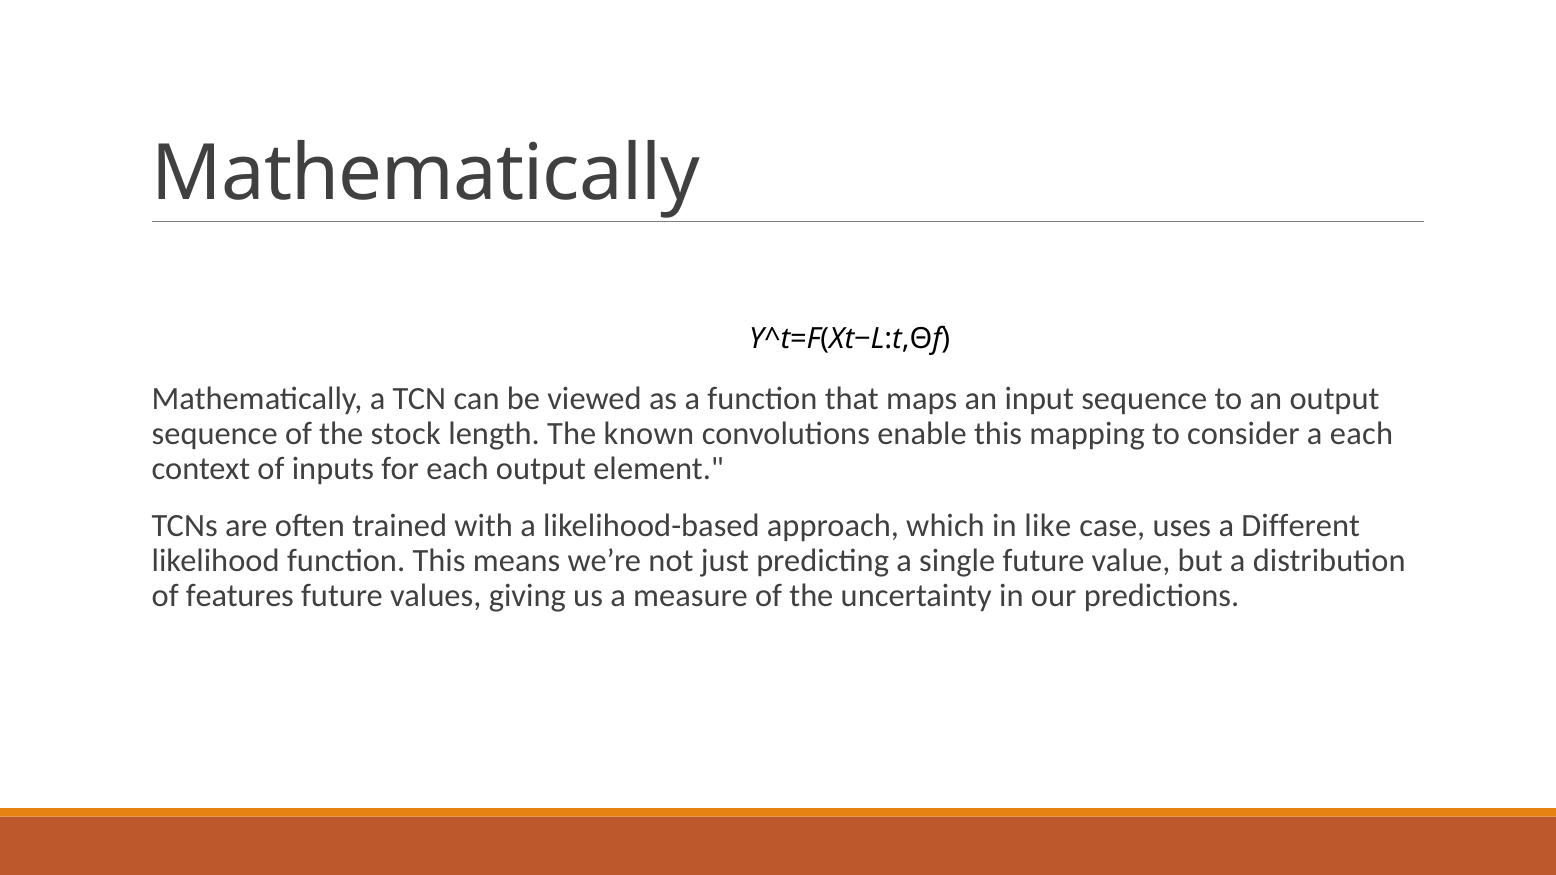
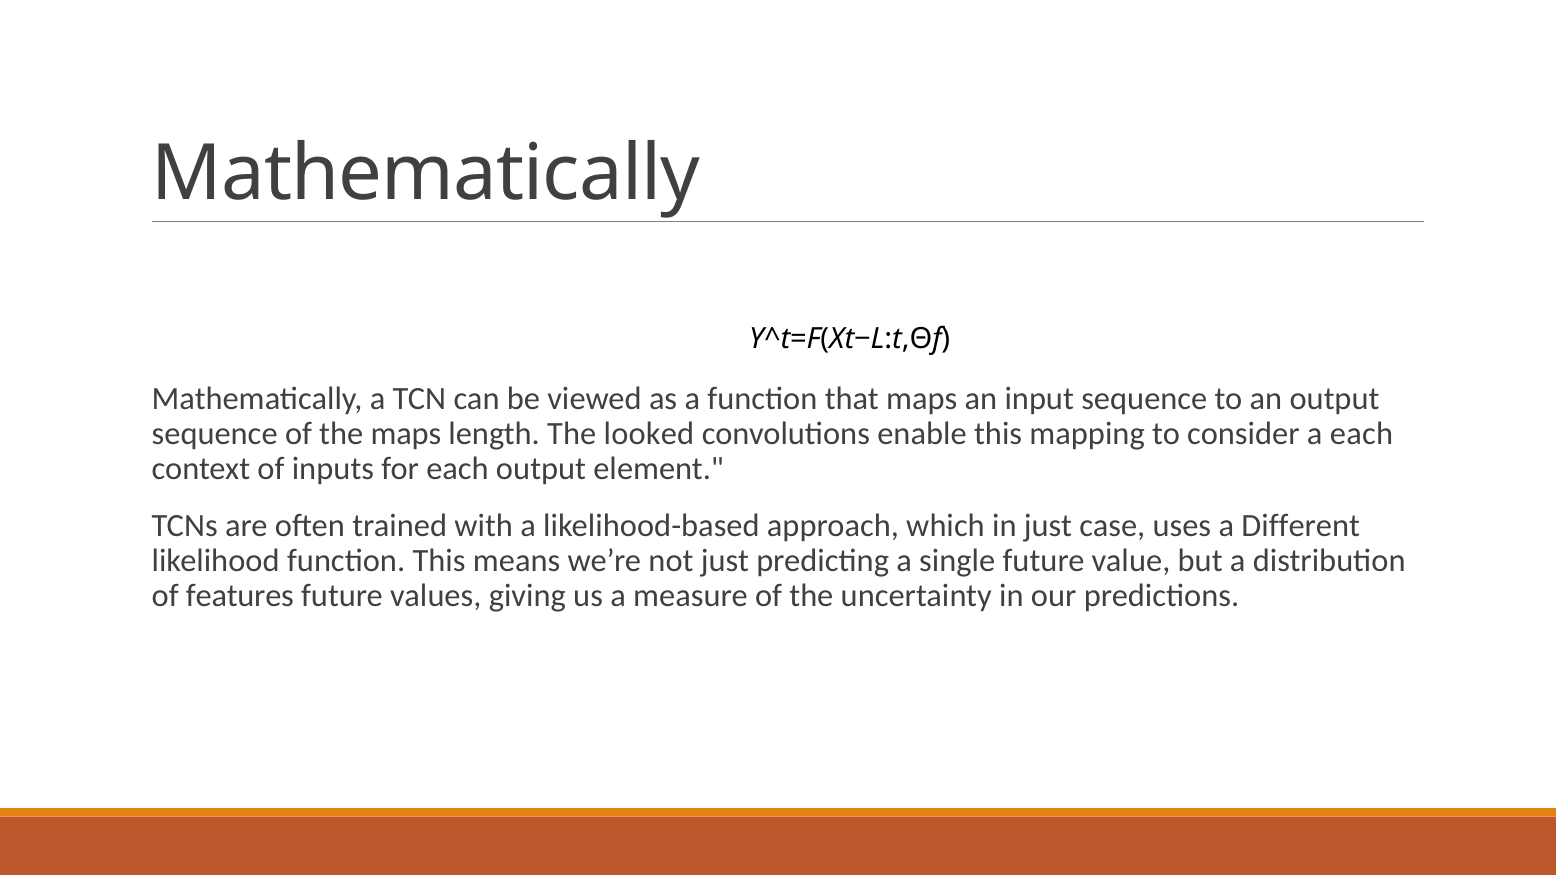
the stock: stock -> maps (406, 434)
known: known -> looked (649, 434)
in like: like -> just (1048, 526)
